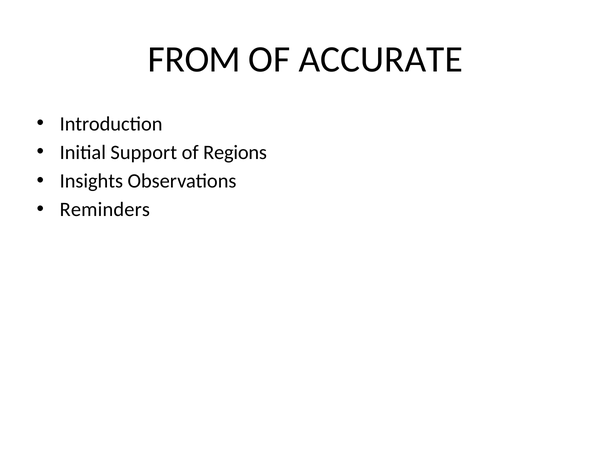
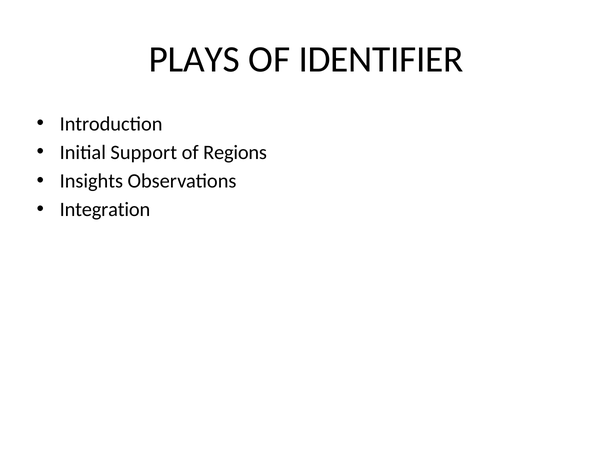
FROM: FROM -> PLAYS (194, 59)
ACCURATE: ACCURATE -> IDENTIFIER (381, 59)
Reminders: Reminders -> Integration (105, 209)
